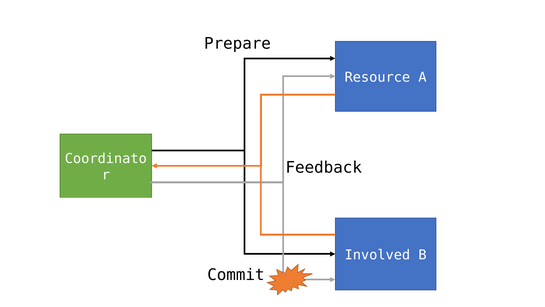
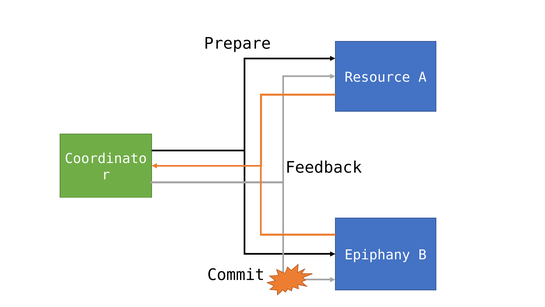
Involved: Involved -> Epiphany (377, 255)
